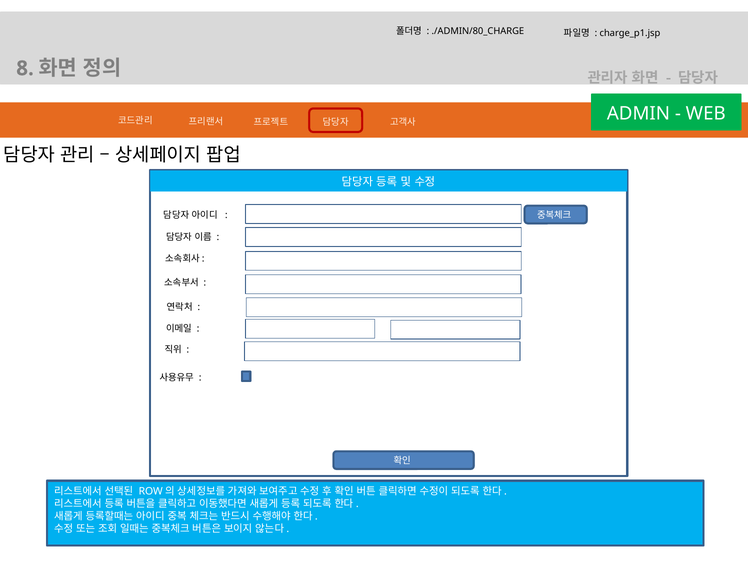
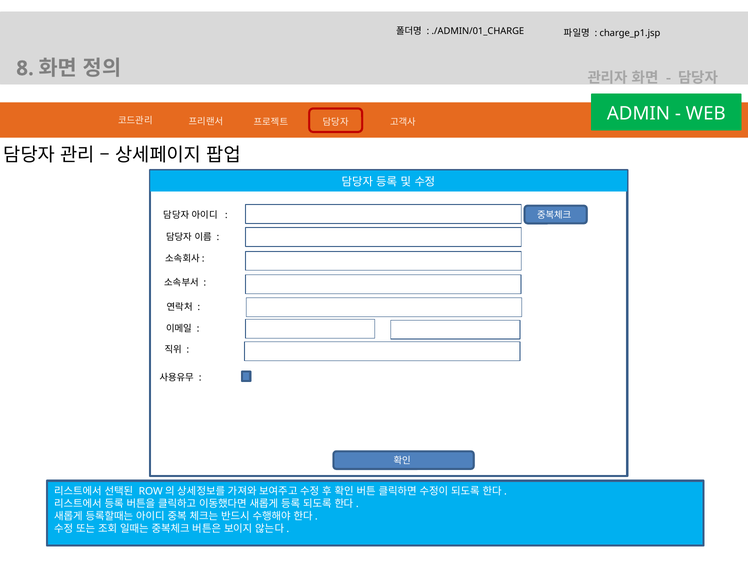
./ADMIN/80_CHARGE: ./ADMIN/80_CHARGE -> ./ADMIN/01_CHARGE (478, 31)
